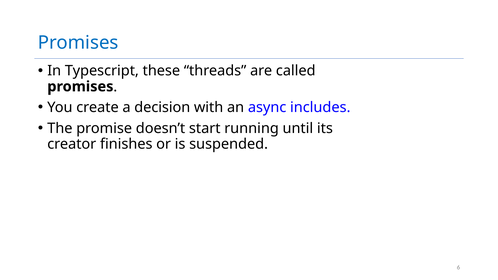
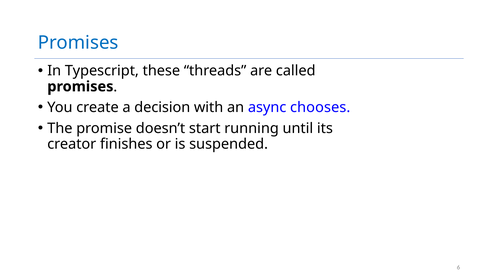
includes: includes -> chooses (320, 107)
